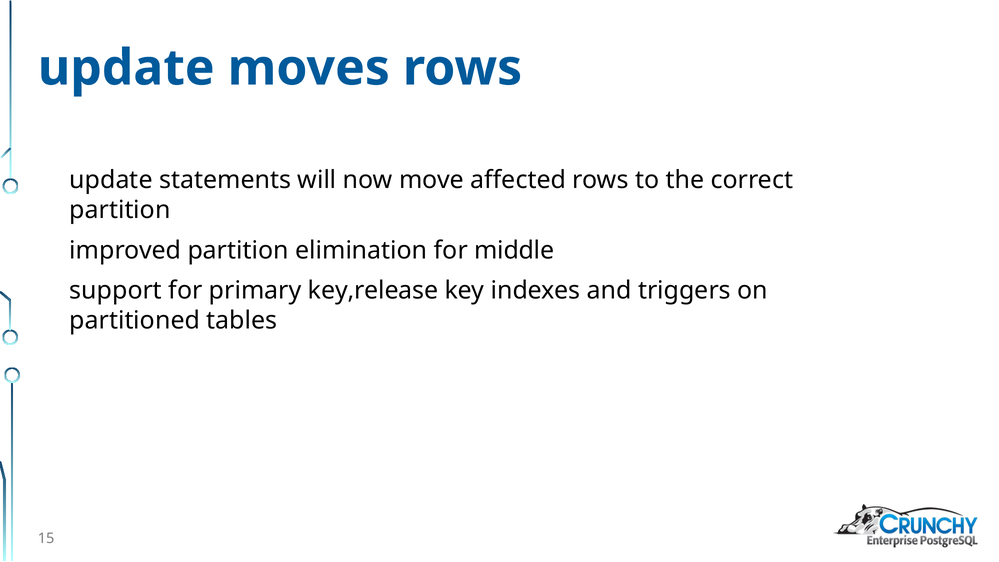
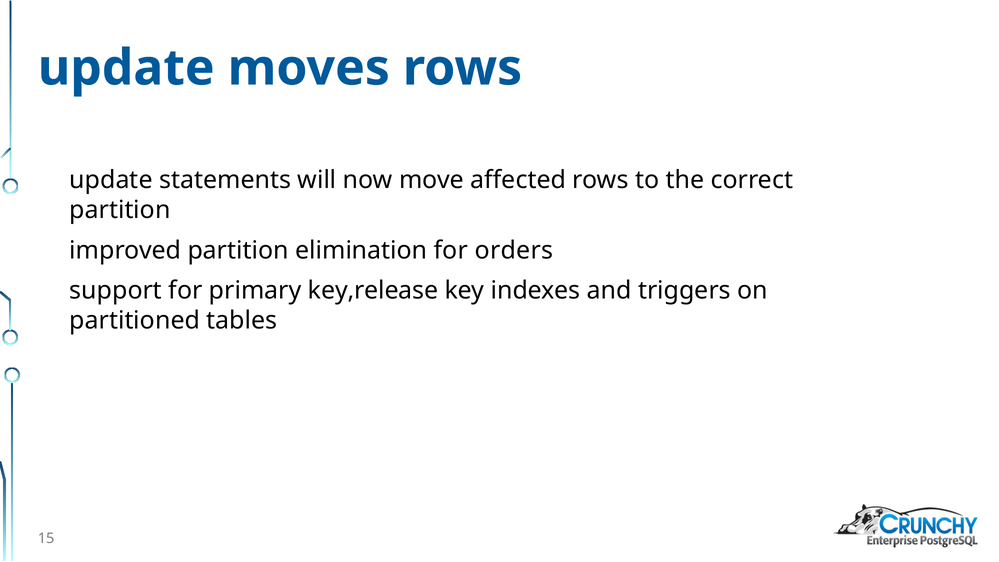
middle: middle -> orders (514, 250)
